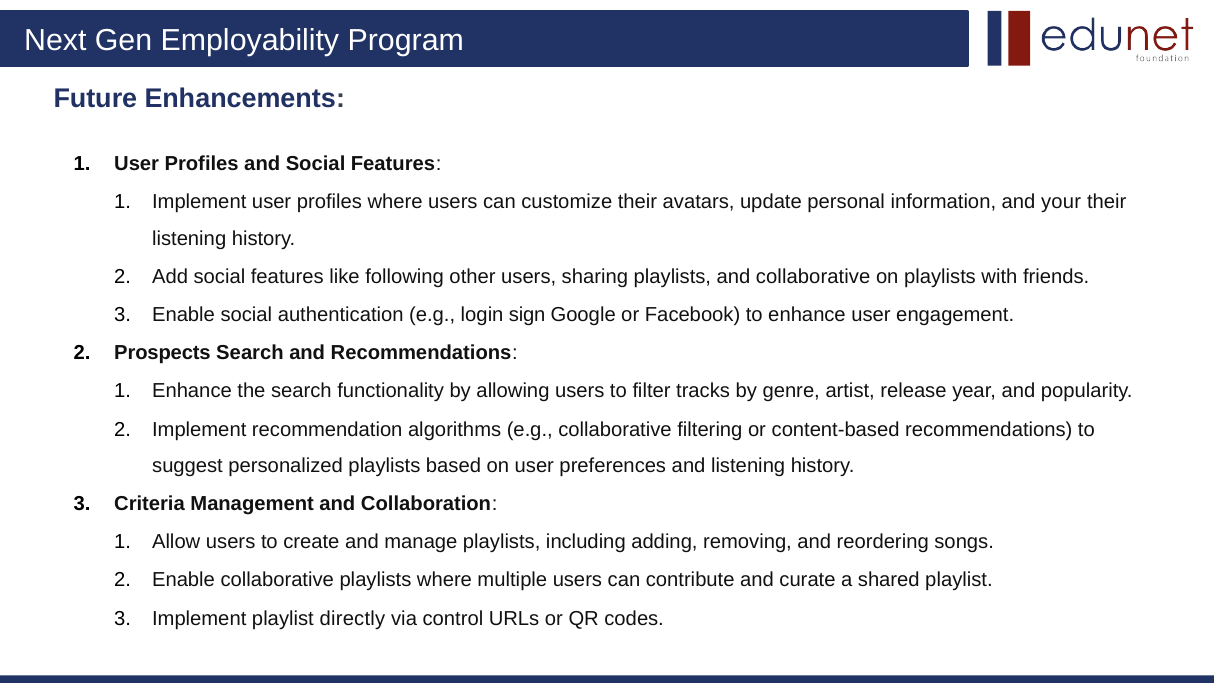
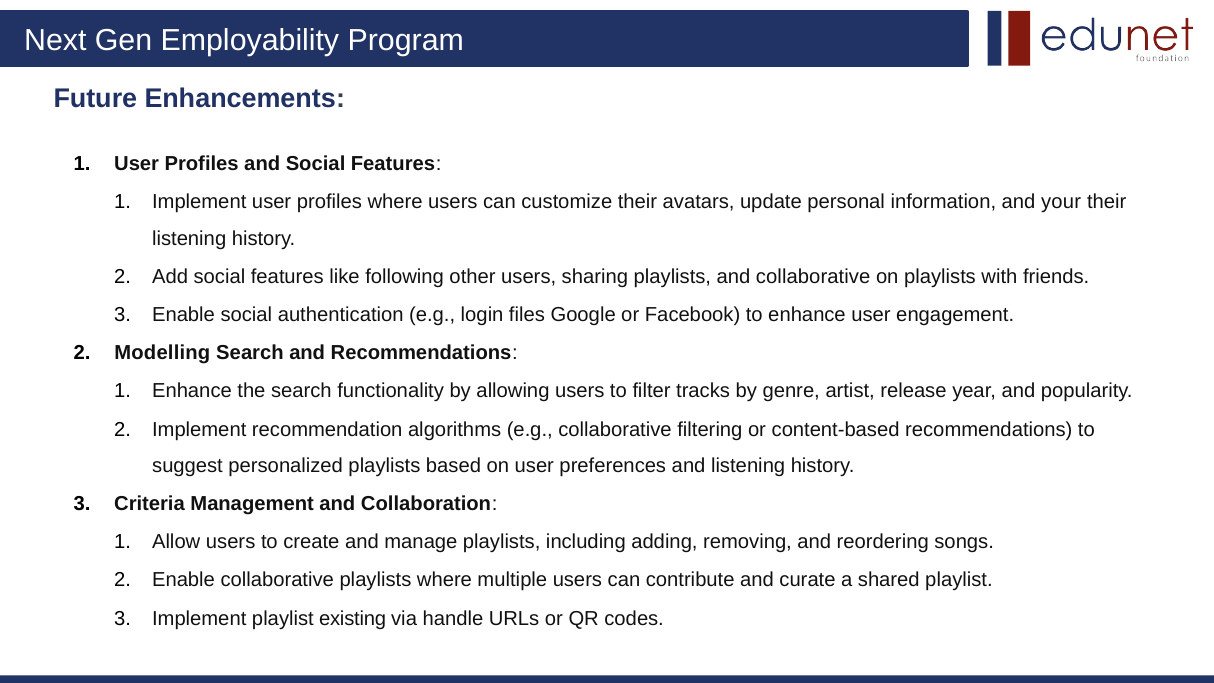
sign: sign -> files (527, 315)
Prospects: Prospects -> Modelling (162, 353)
directly: directly -> existing (353, 618)
control: control -> handle (453, 618)
